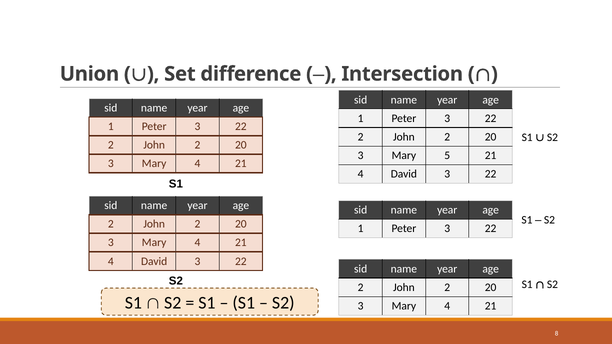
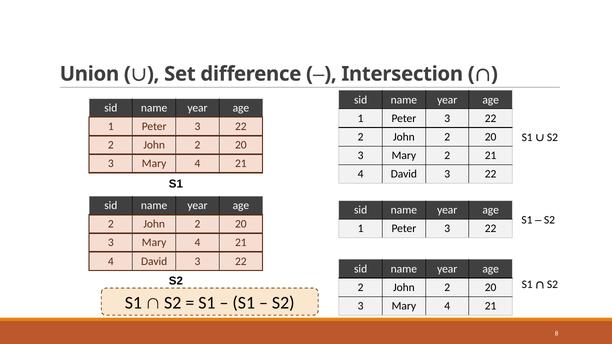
Mary 5: 5 -> 2 (447, 156)
